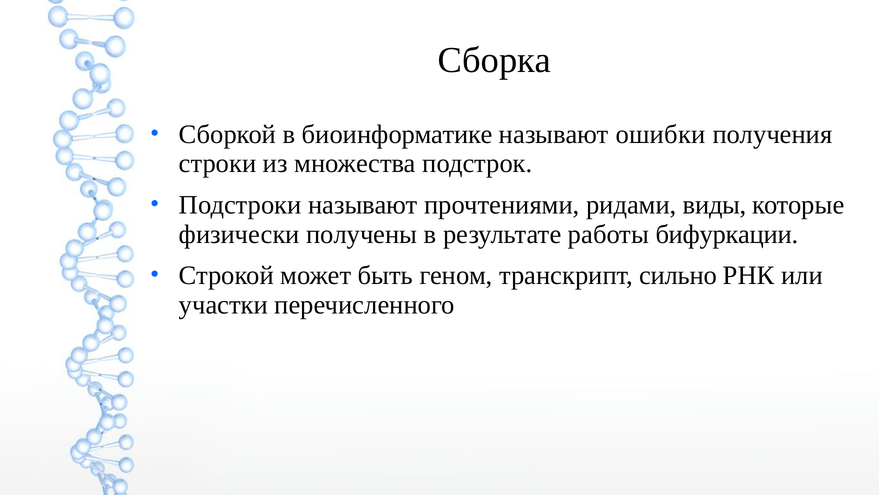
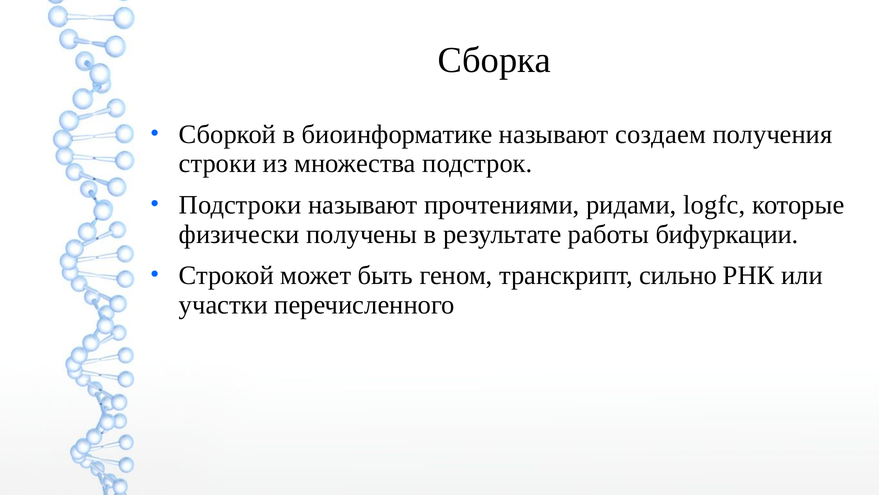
ошибки: ошибки -> создаем (661, 134)
виды: виды -> logfc (714, 205)
